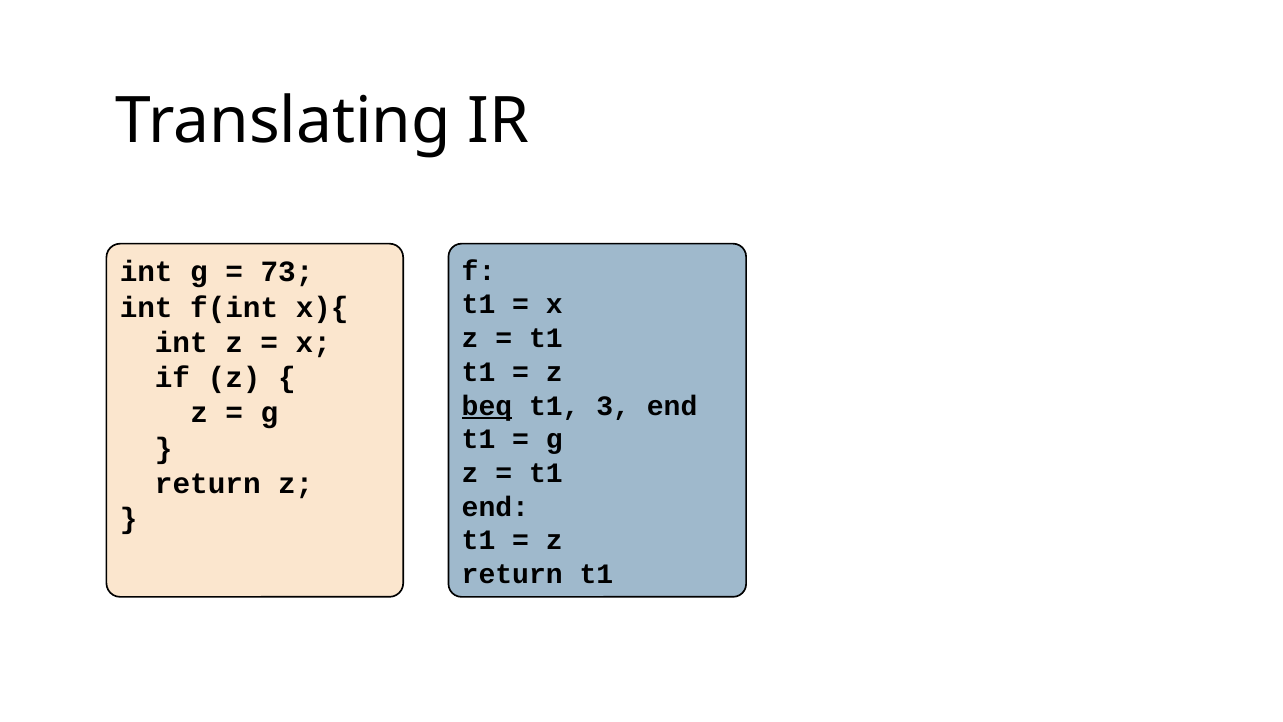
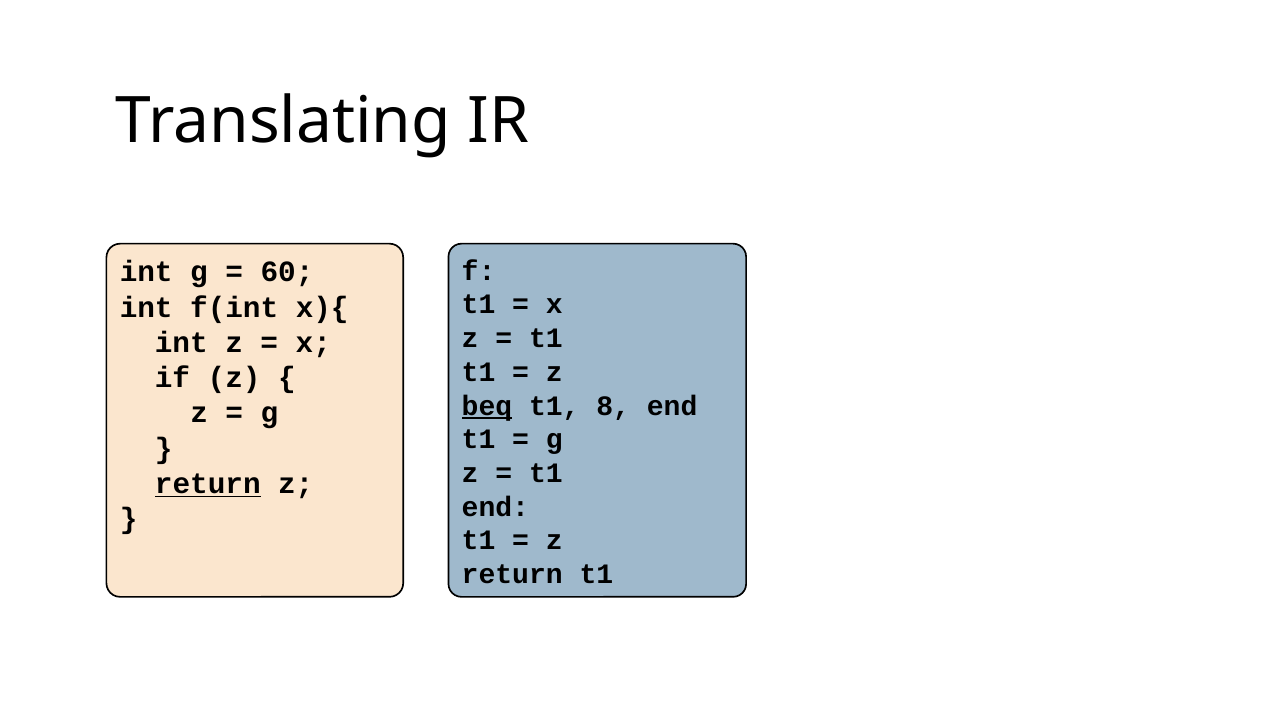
73: 73 -> 60 (287, 272)
3: 3 -> 8 (613, 406)
return underline: none -> present (208, 484)
